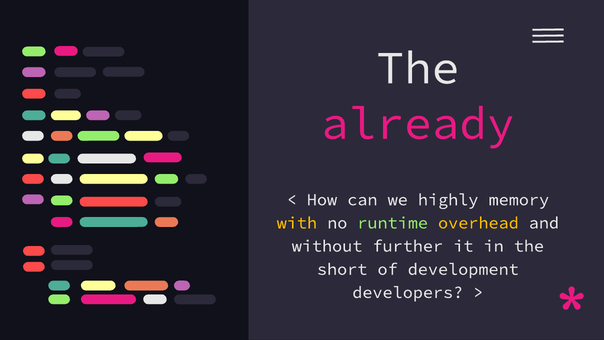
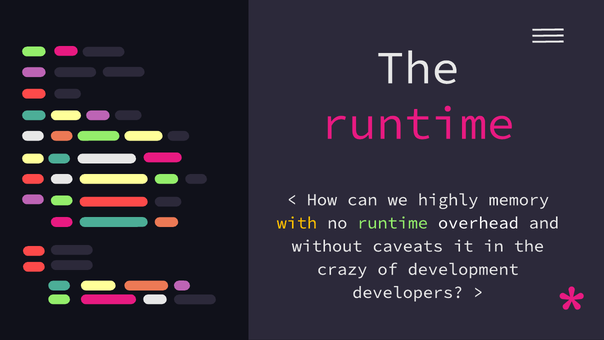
already: already -> runtime (418, 123)
overhead colour: yellow -> white (478, 223)
further: further -> caveats (408, 246)
short: short -> crazy (342, 269)
